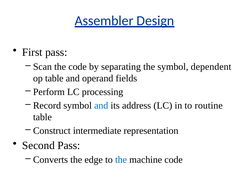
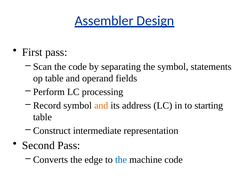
dependent: dependent -> statements (211, 67)
and colour: blue -> orange (101, 105)
routine: routine -> starting (209, 105)
